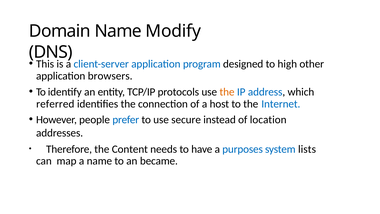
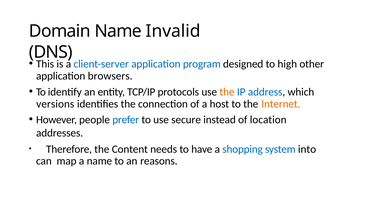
Modify: Modify -> Invalid (173, 31)
referred: referred -> versions (55, 104)
Internet colour: blue -> orange (281, 104)
purposes: purposes -> shopping (243, 149)
lists: lists -> into (307, 149)
became: became -> reasons (159, 161)
